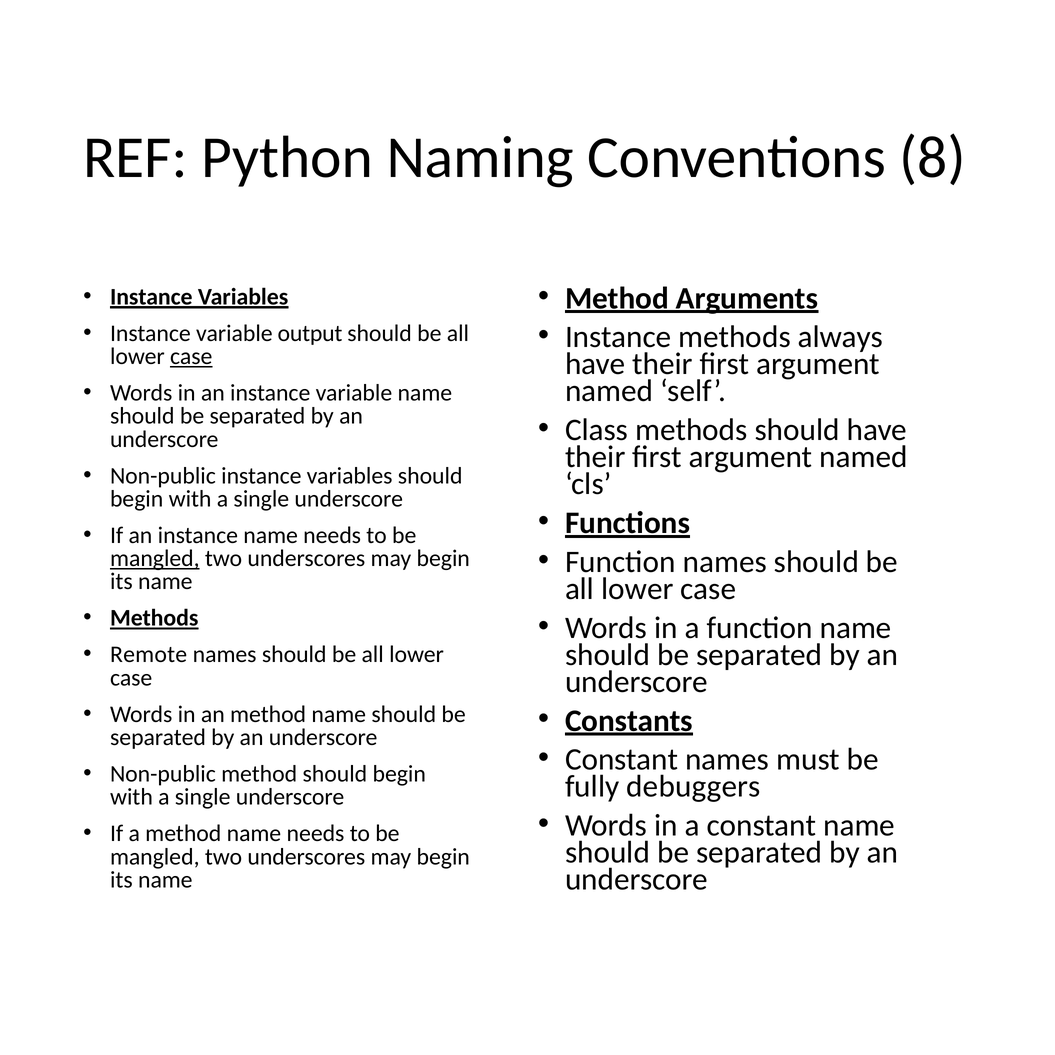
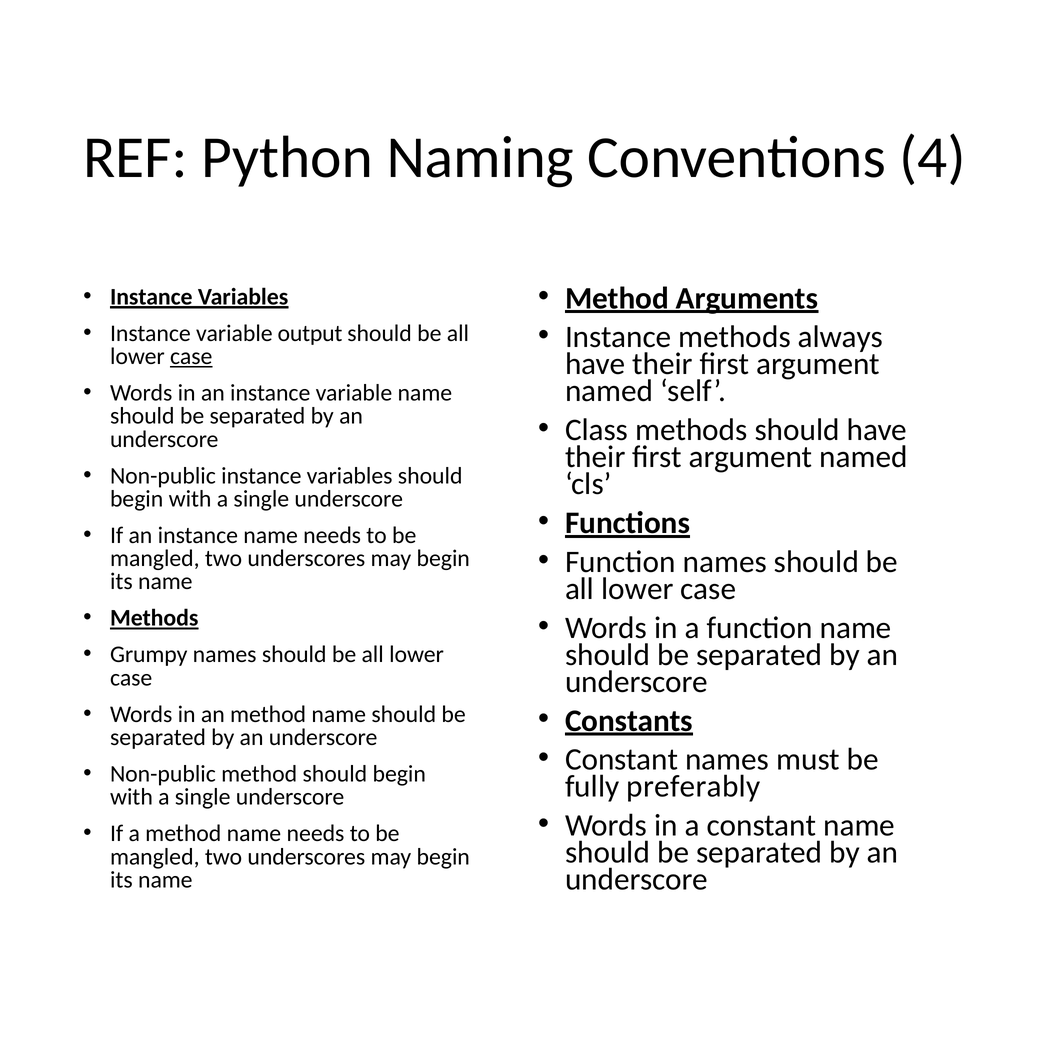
8: 8 -> 4 (933, 158)
mangled underline: present -> none (155, 559)
Remote: Remote -> Grumpy (149, 655)
debuggers: debuggers -> preferably (693, 787)
